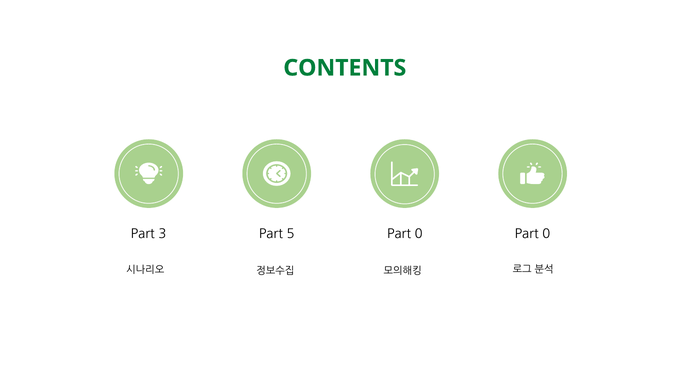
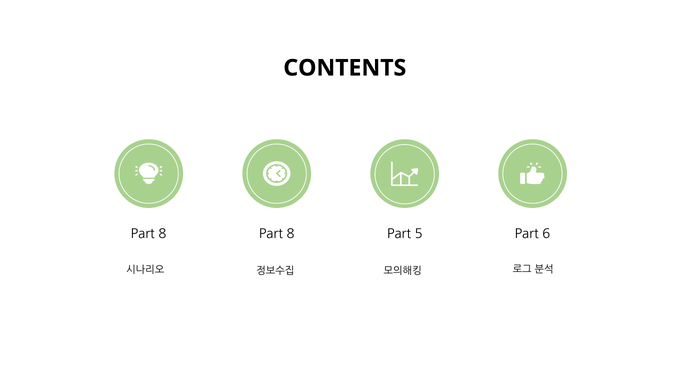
CONTENTS colour: green -> black (345, 68)
3: 3 -> 8 (162, 234)
5: 5 -> 8 (291, 234)
0: 0 -> 5 (419, 234)
0: 0 -> 6 (546, 234)
